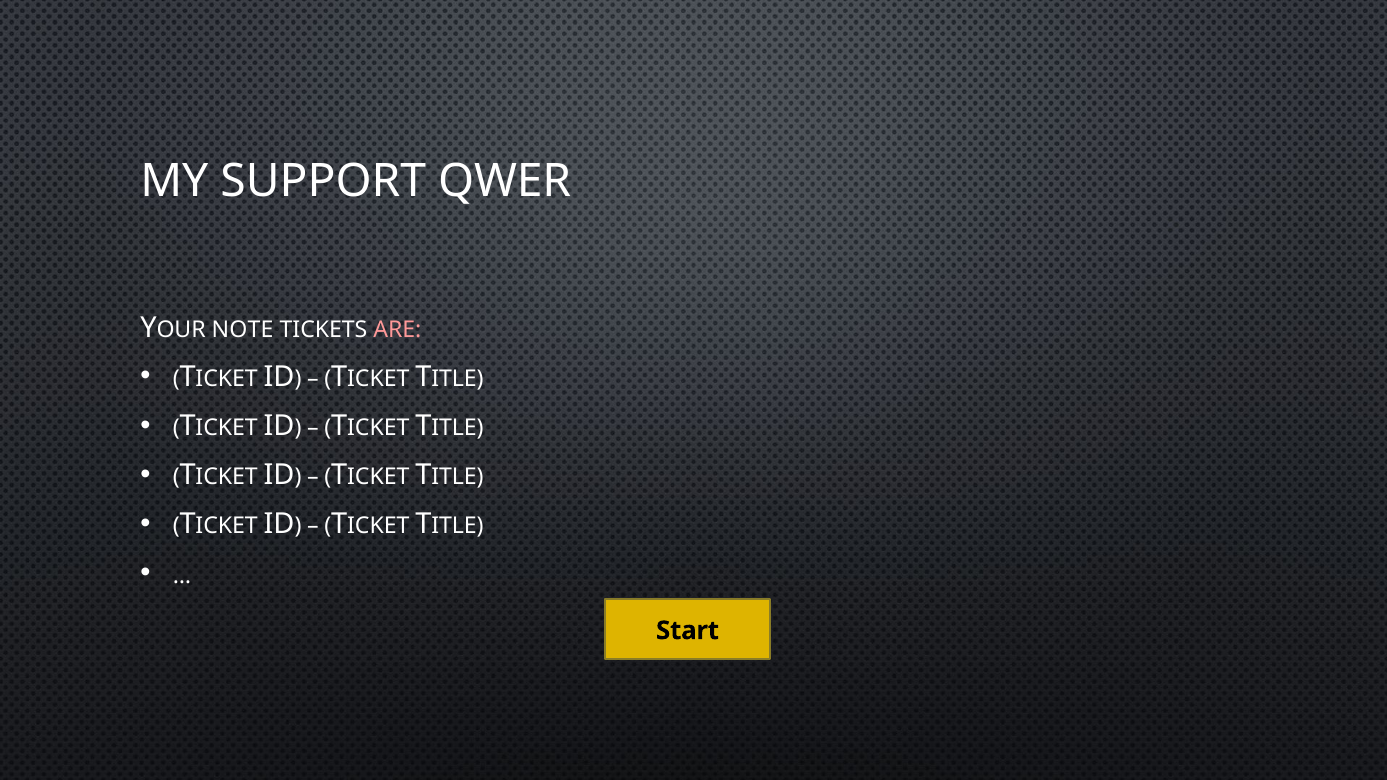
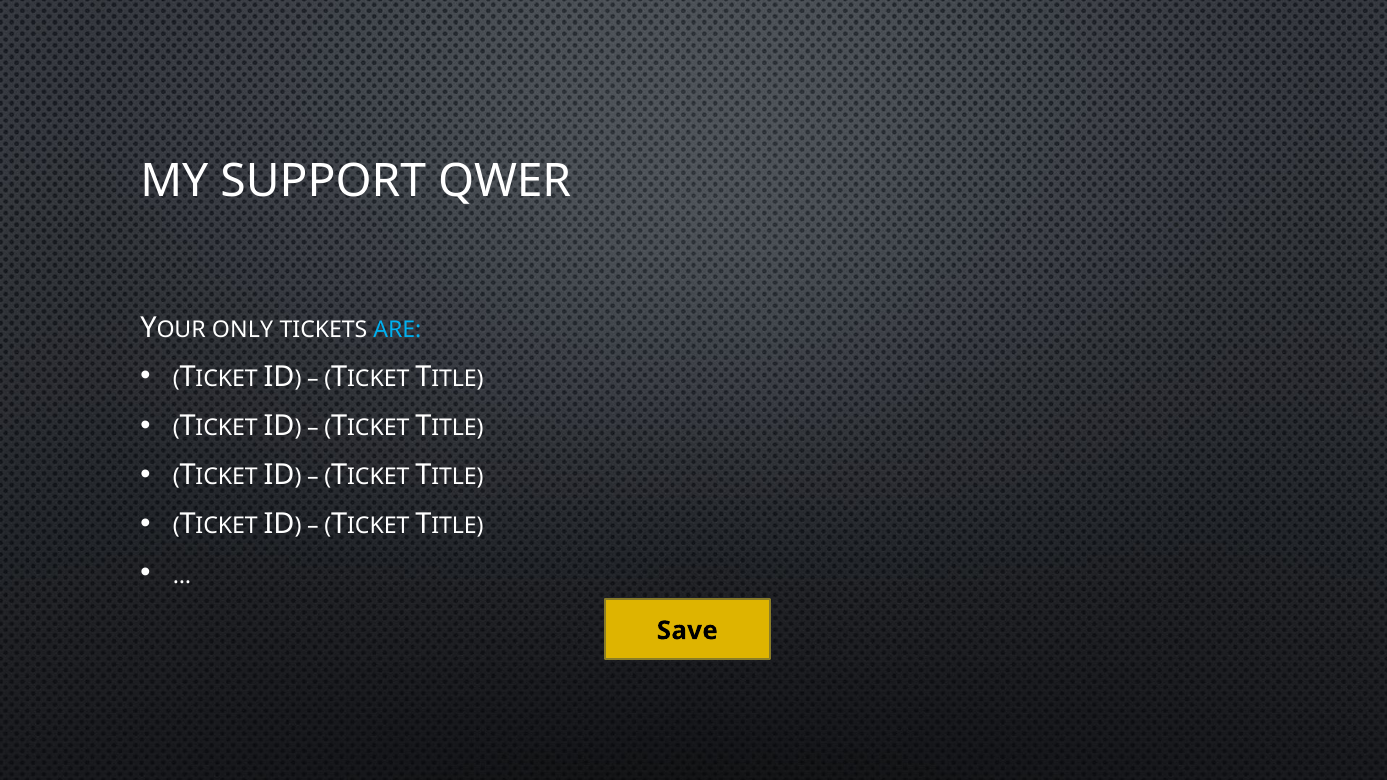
NOTE: NOTE -> ONLY (243, 330)
ARE colour: pink -> light blue (397, 330)
Start: Start -> Save (687, 631)
